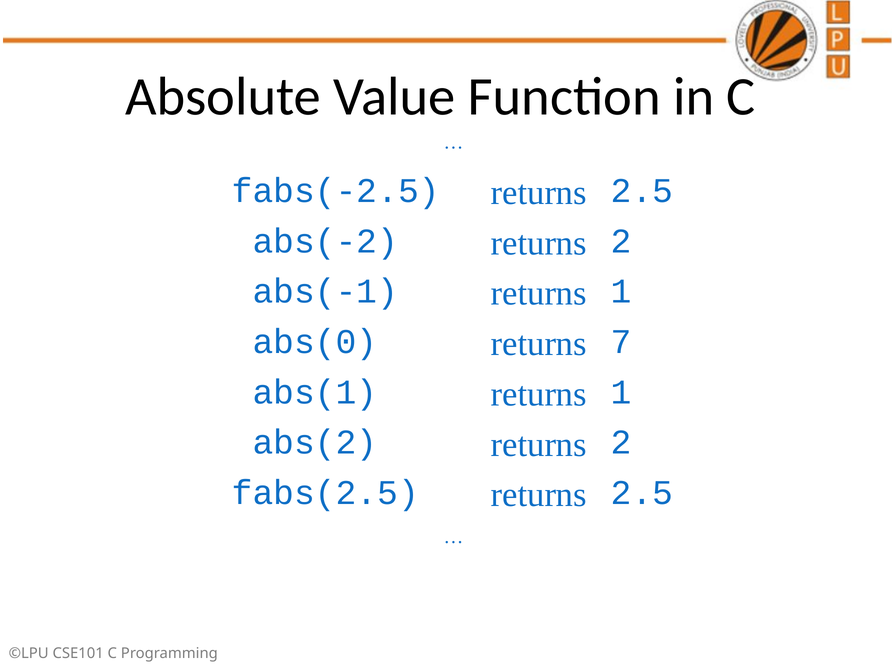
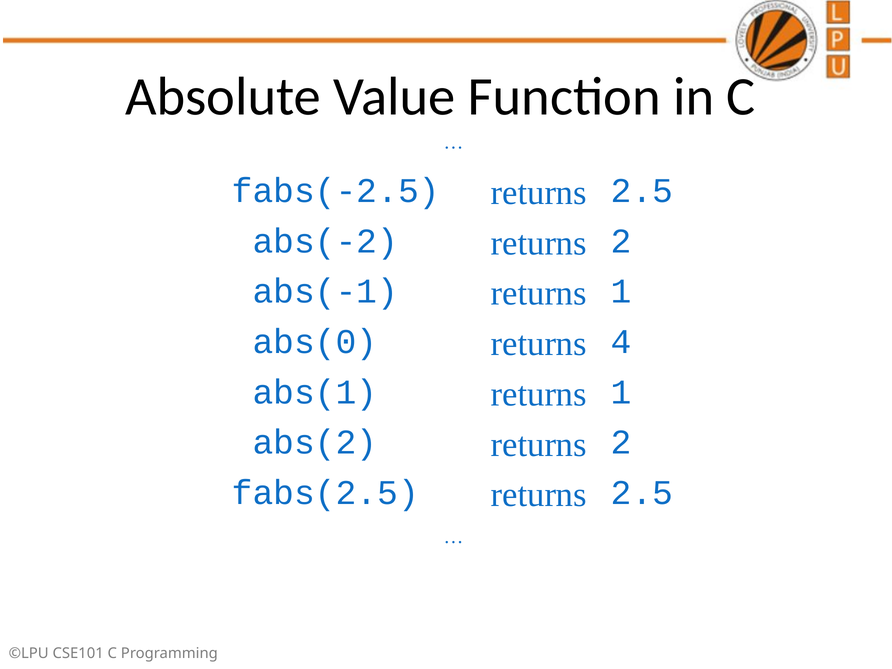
7: 7 -> 4 (621, 342)
